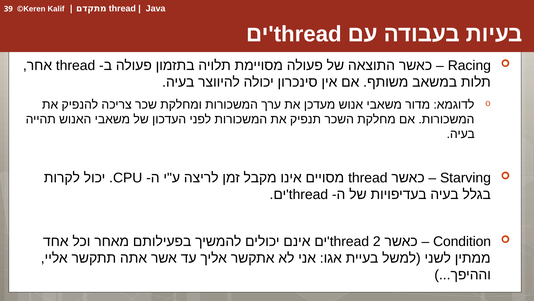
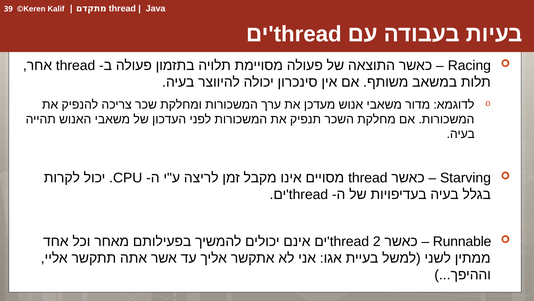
Condition: Condition -> Runnable (462, 241)
